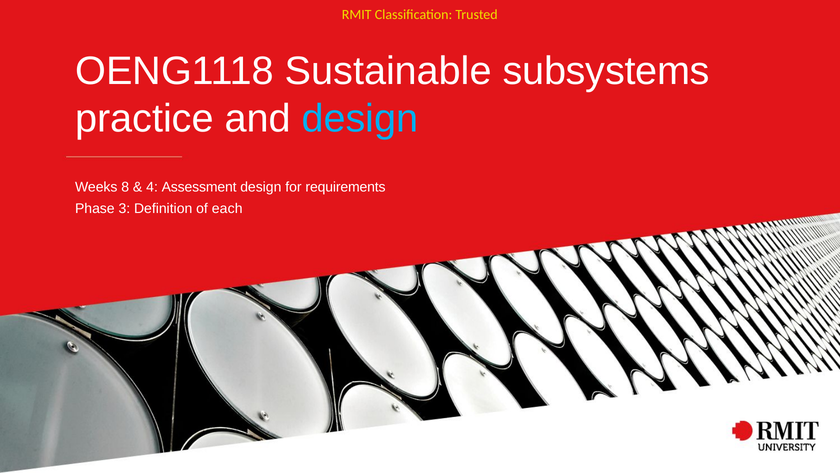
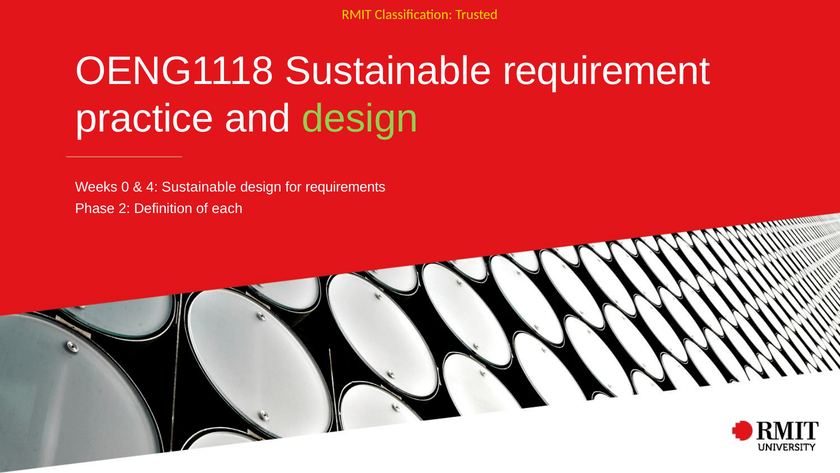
subsystems: subsystems -> requirement (606, 71)
design colour: light blue -> light green (360, 119)
8: 8 -> 0 (125, 187)
4 Assessment: Assessment -> Sustainable (199, 187)
3: 3 -> 2 (124, 209)
